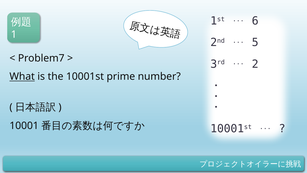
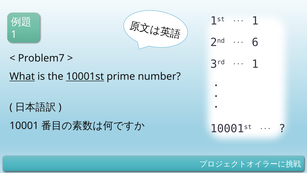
6: 6 -> 1 (255, 21)
5: 5 -> 6 (255, 42)
2: 2 -> 1 (255, 64)
10001st underline: none -> present (85, 76)
